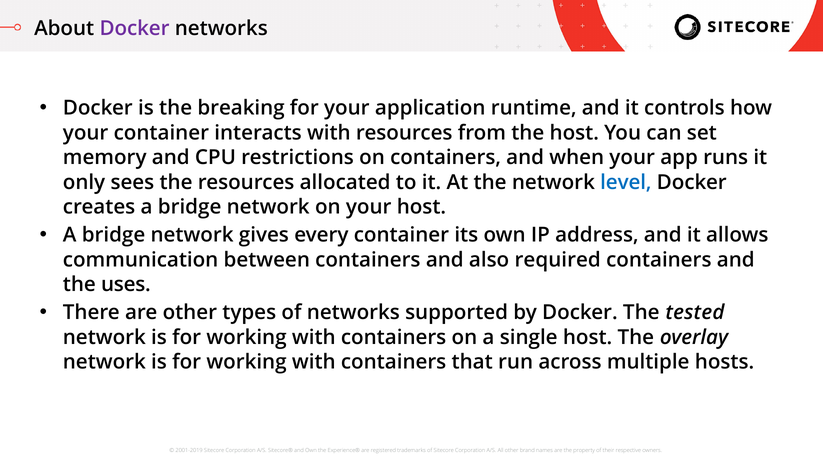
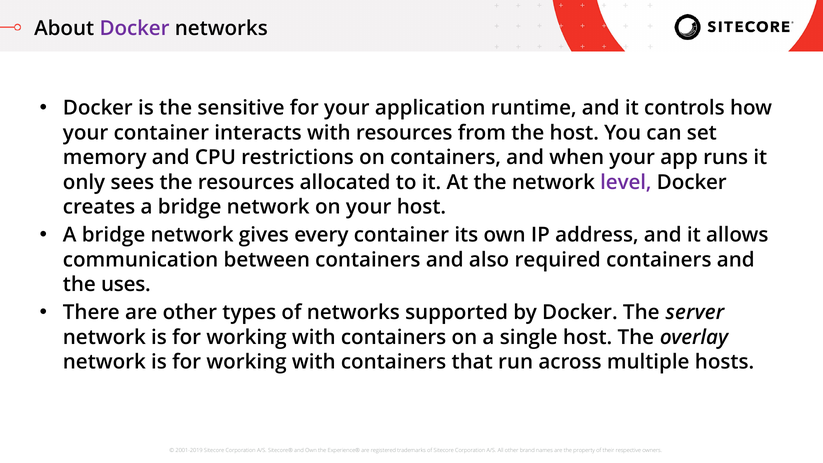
breaking: breaking -> sensitive (241, 108)
level colour: blue -> purple (626, 182)
tested: tested -> server (695, 312)
